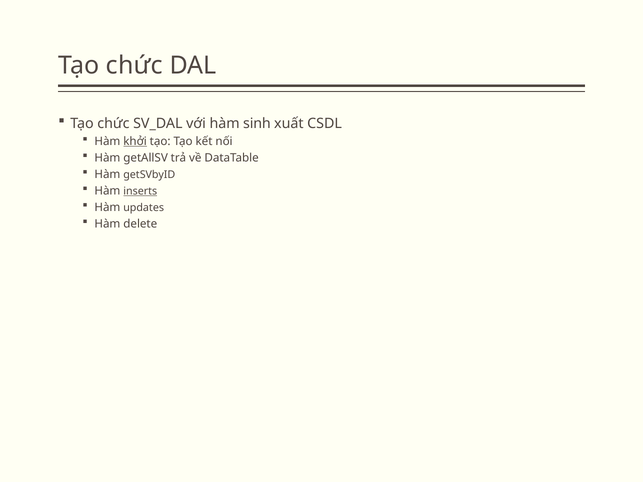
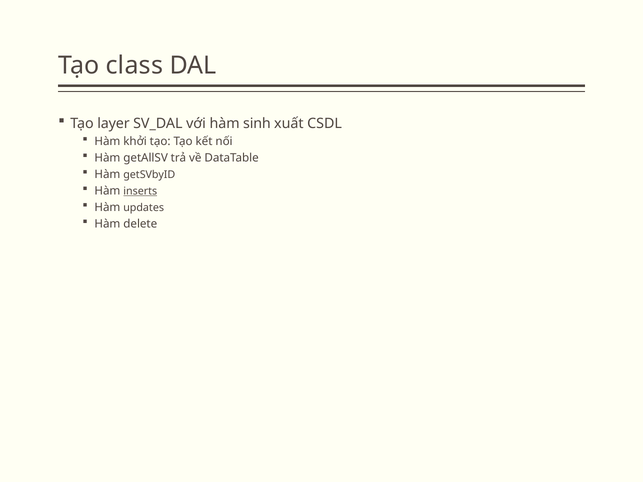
chức: chức -> class (134, 66)
chức: chức -> layer (113, 123)
khởi underline: present -> none (135, 141)
